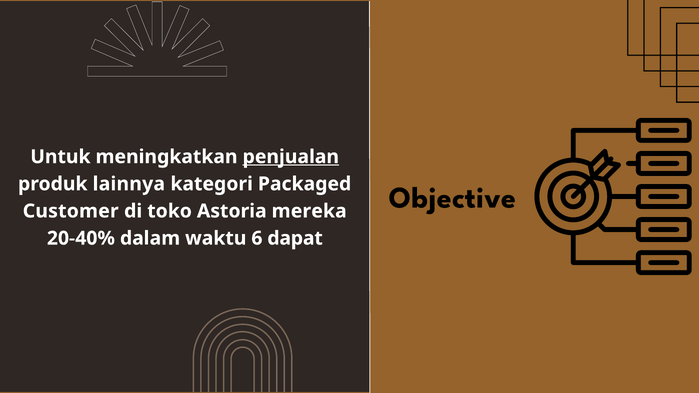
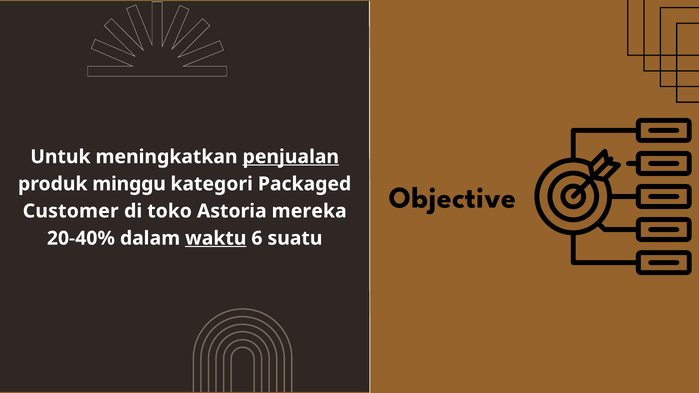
lainnya: lainnya -> minggu (129, 184)
waktu underline: none -> present (216, 238)
dapat: dapat -> suatu (295, 238)
